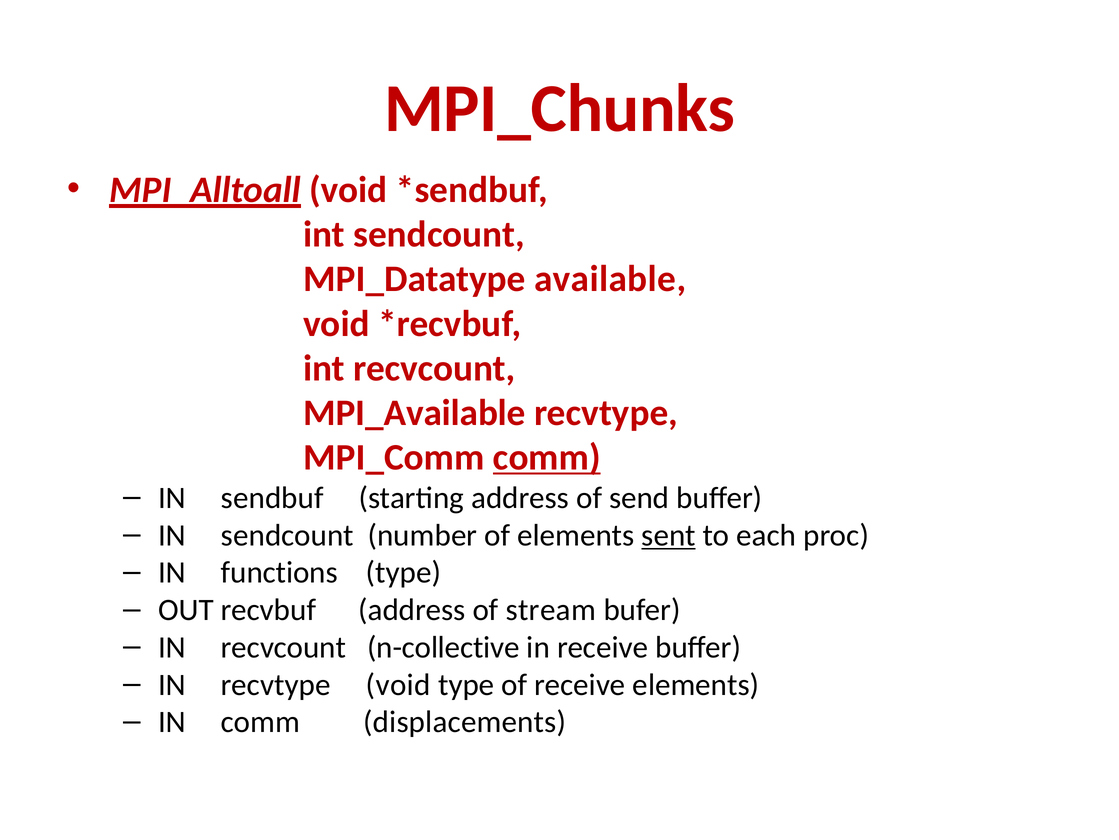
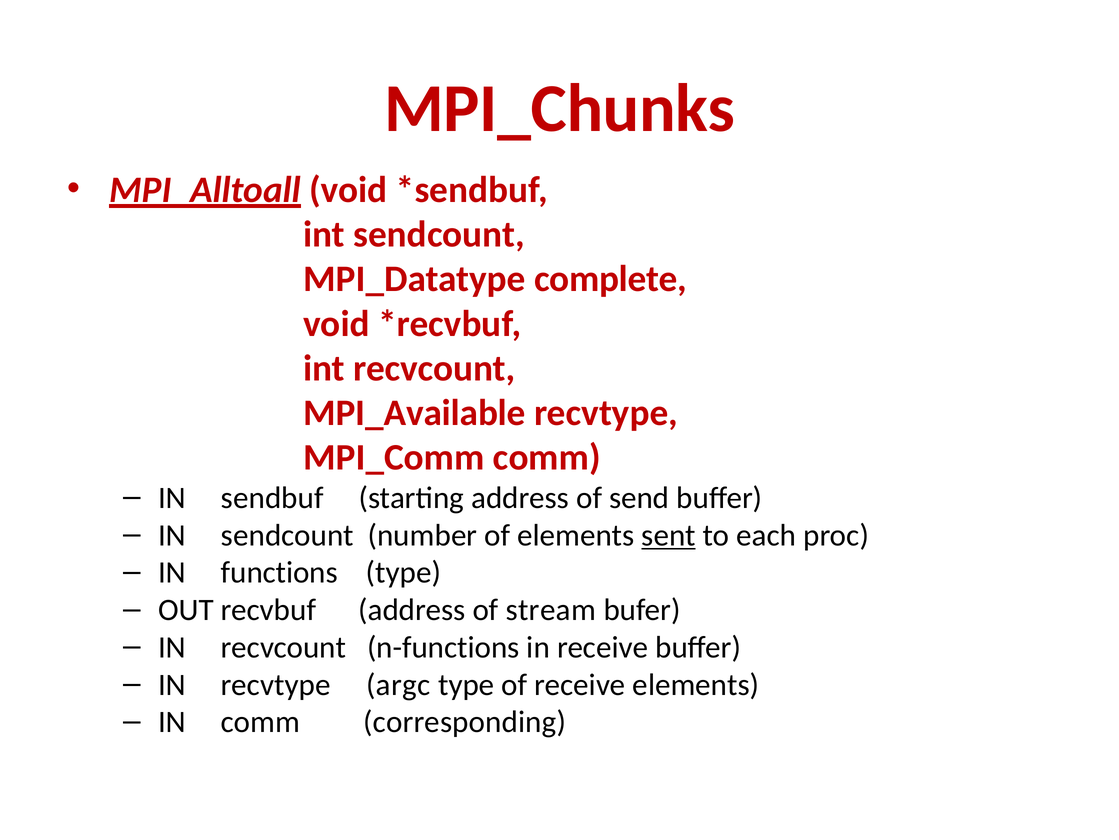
available: available -> complete (610, 279)
comm underline: present -> none (547, 457)
n-collective: n-collective -> n-functions (443, 647)
recvtype void: void -> argc (398, 684)
displacements: displacements -> corresponding (465, 721)
